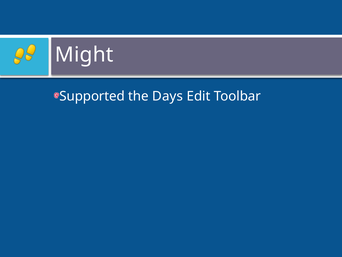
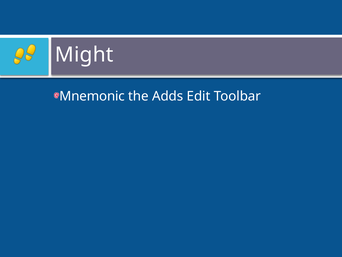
Supported: Supported -> Mnemonic (92, 96)
Days: Days -> Adds (168, 96)
